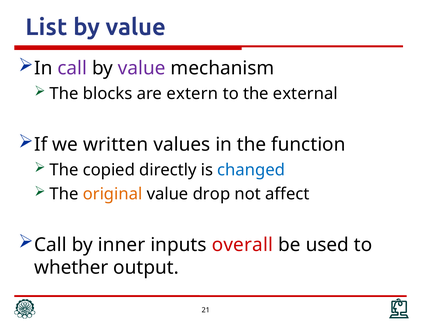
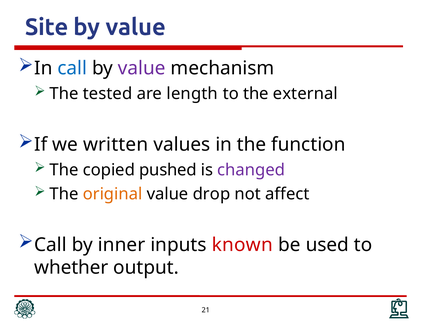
List: List -> Site (47, 27)
call colour: purple -> blue (72, 68)
blocks: blocks -> tested (108, 94)
extern: extern -> length (192, 94)
directly: directly -> pushed (168, 170)
changed colour: blue -> purple (251, 170)
overall: overall -> known (242, 245)
